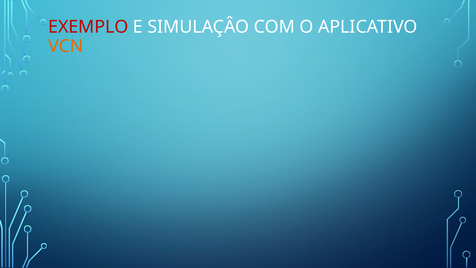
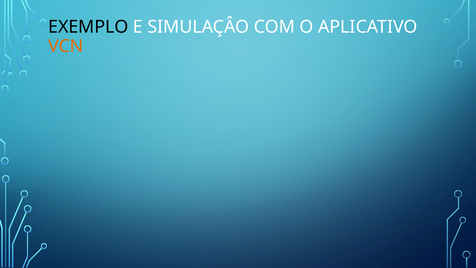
EXEMPLO colour: red -> black (88, 27)
